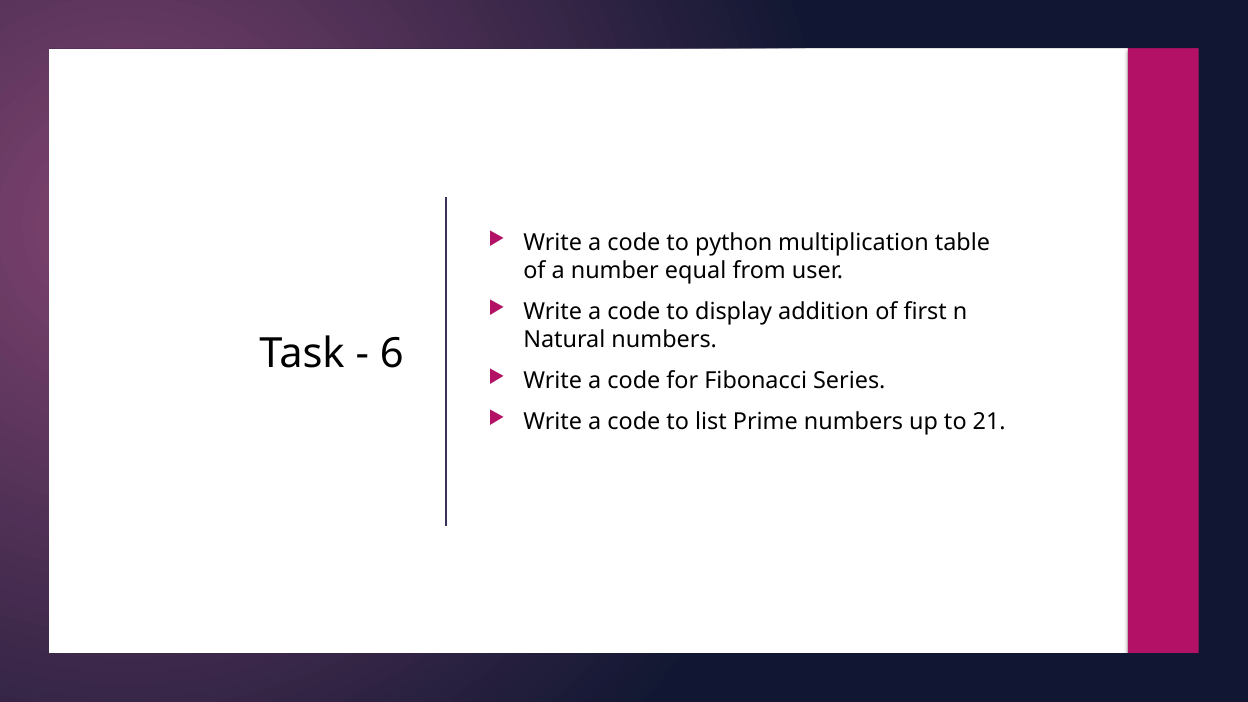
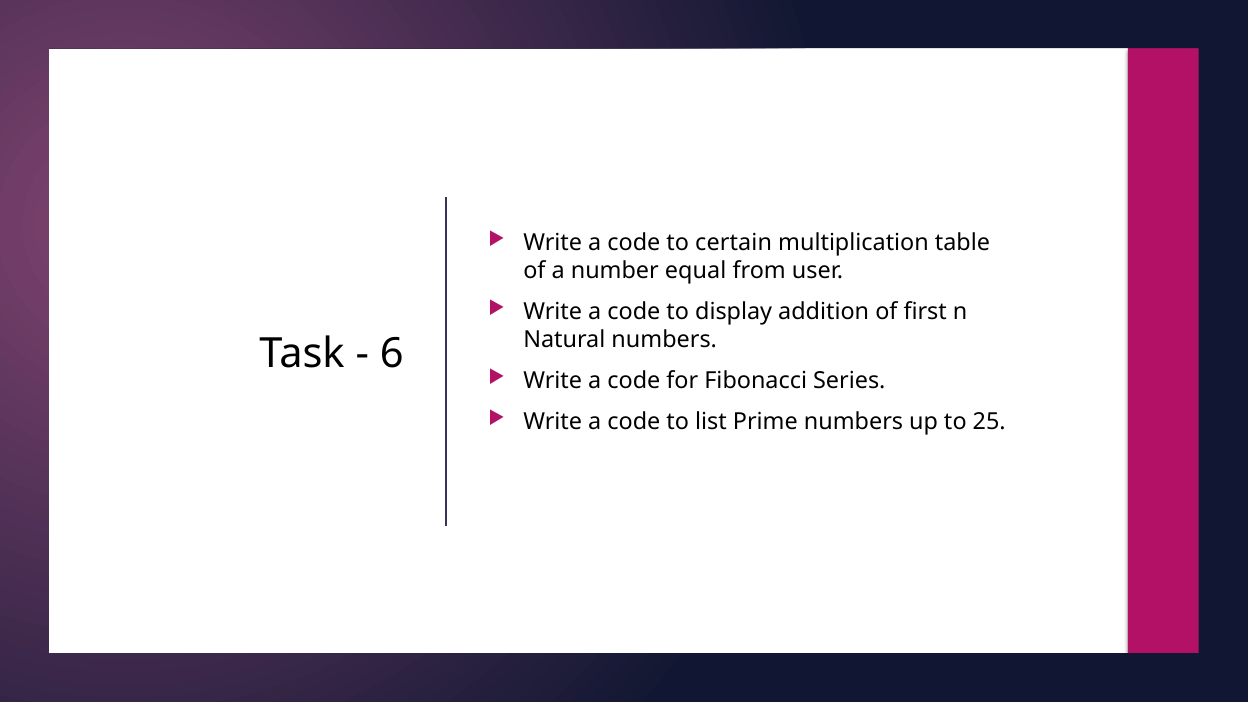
python: python -> certain (734, 242)
21: 21 -> 25 (989, 422)
